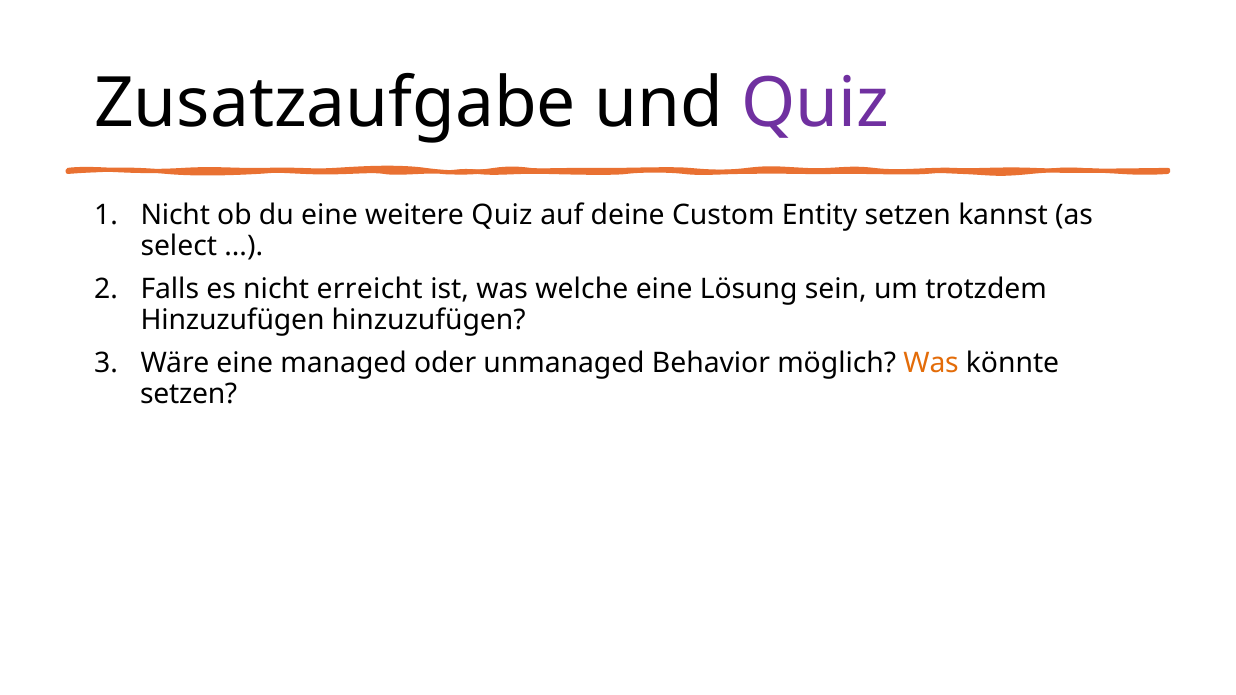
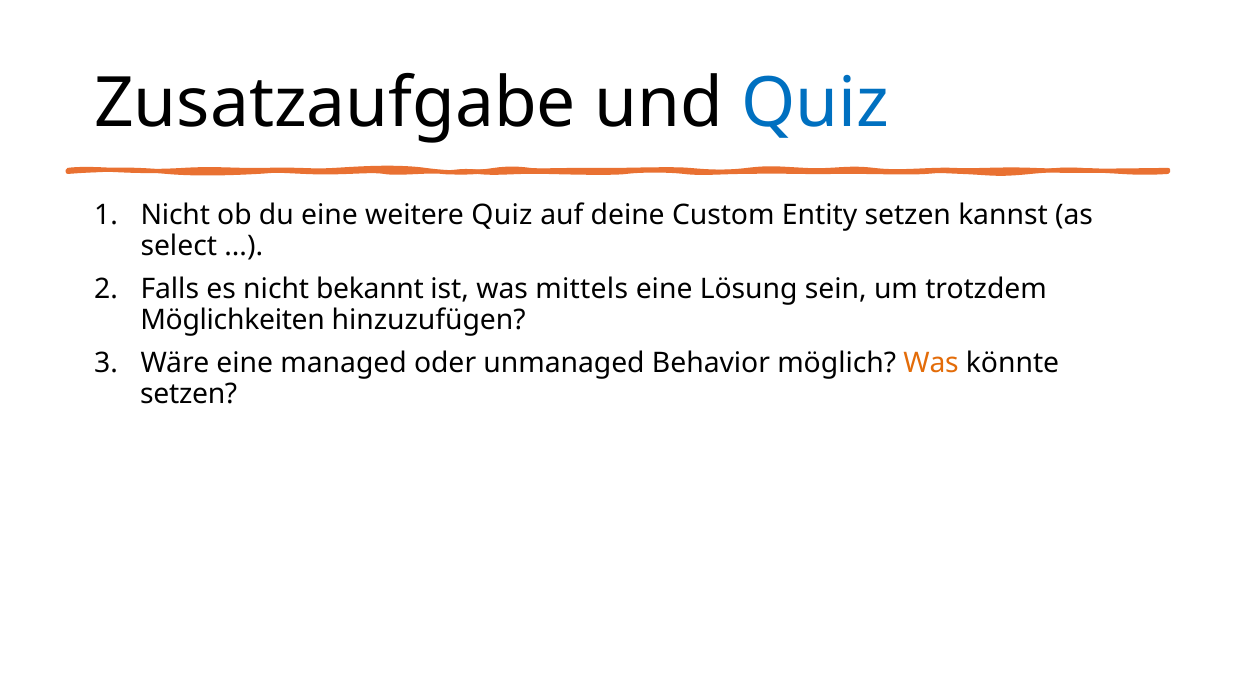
Quiz colour: purple -> blue (815, 104)
erreicht: erreicht -> bekannt (370, 289)
welche: welche -> mittels (582, 289)
Hinzuzufügen: Hinzuzufügen -> Möglichkeiten (233, 320)
